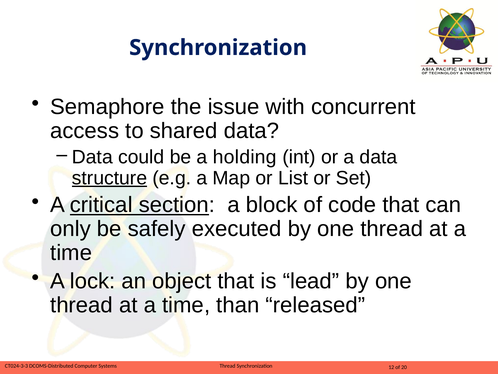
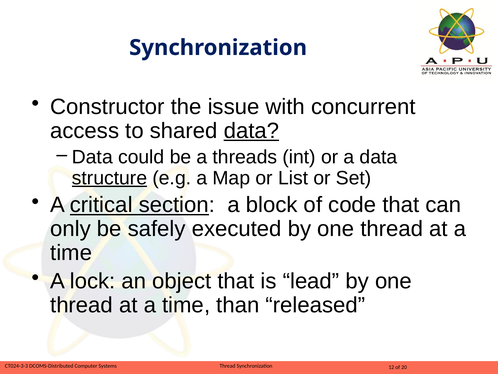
Semaphore: Semaphore -> Constructor (107, 107)
data underline: none -> present (251, 131)
holding: holding -> threads (245, 157)
